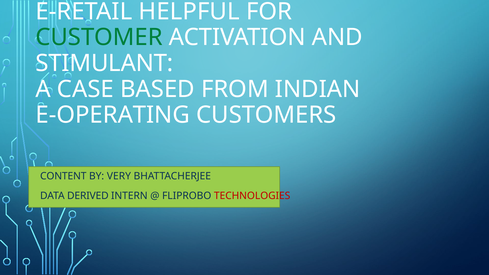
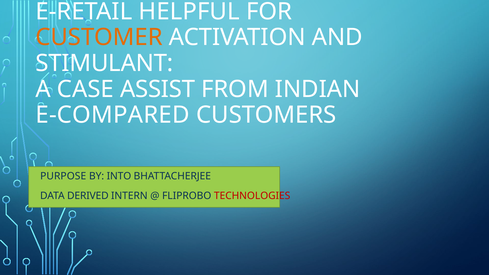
CUSTOMER colour: green -> orange (99, 37)
BASED: BASED -> ASSIST (158, 89)
E-OPERATING: E-OPERATING -> E-COMPARED (113, 115)
CONTENT: CONTENT -> PURPOSE (63, 176)
VERY: VERY -> INTO (119, 176)
